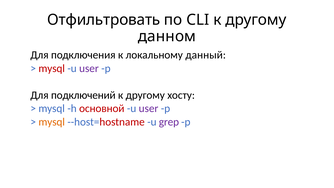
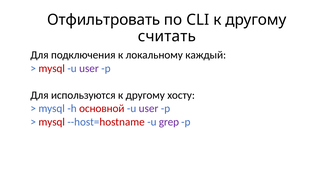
данном: данном -> считать (167, 36)
данный: данный -> каждый (206, 55)
подключений: подключений -> используются (83, 95)
mysql colour: orange -> red (52, 122)
